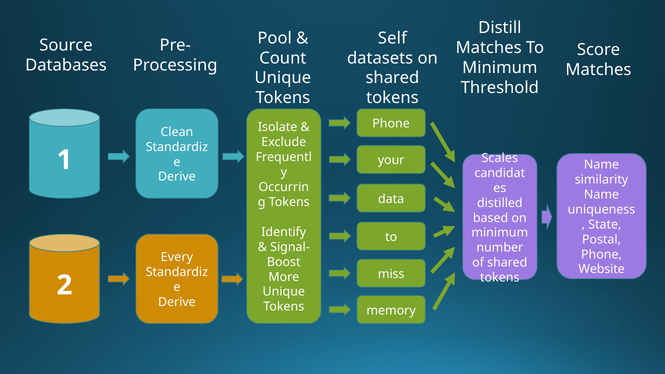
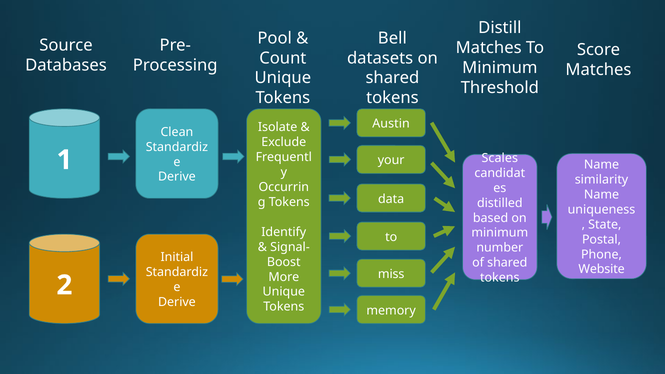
Self: Self -> Bell (392, 38)
Phone: Phone -> Austin (391, 124)
Every: Every -> Initial (177, 257)
